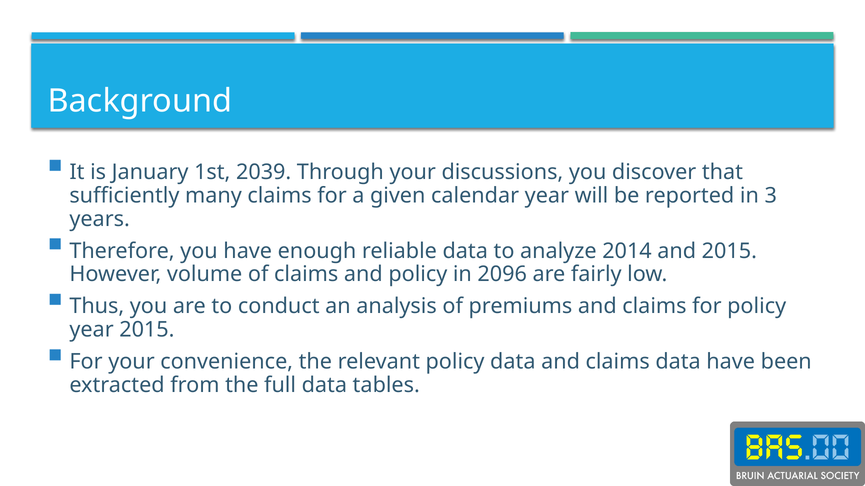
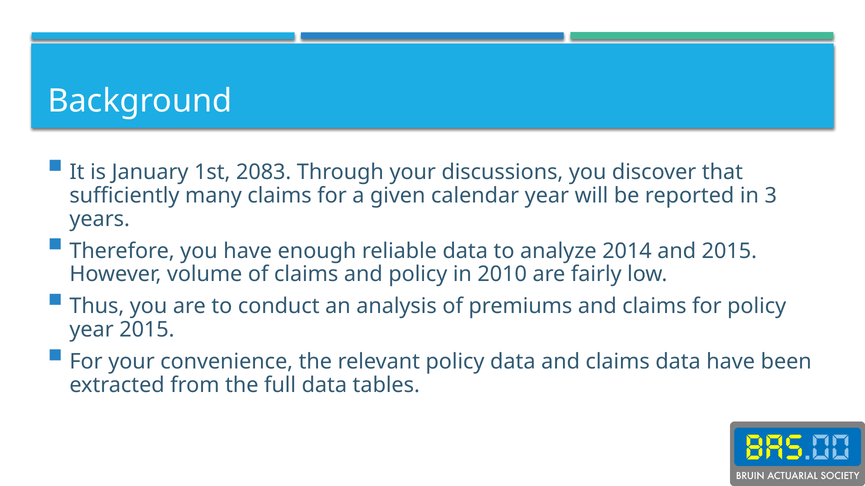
2039: 2039 -> 2083 (264, 172)
2096: 2096 -> 2010 (502, 275)
